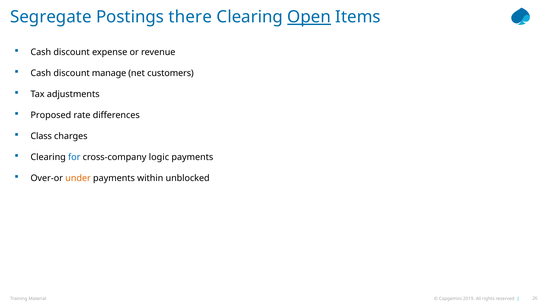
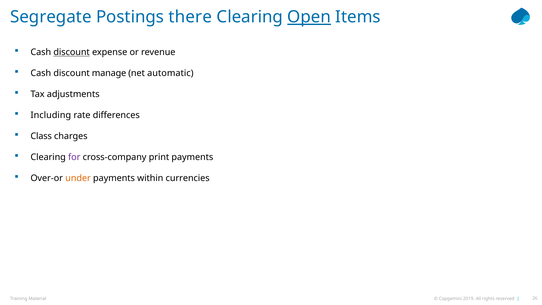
discount underline: none -> present (72, 52)
customers: customers -> automatic (170, 73)
Proposed: Proposed -> Including (51, 115)
for colour: blue -> purple (74, 157)
logic: logic -> print (159, 157)
unblocked: unblocked -> currencies (188, 178)
